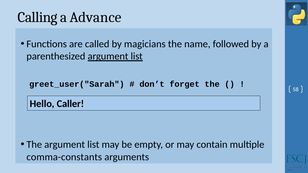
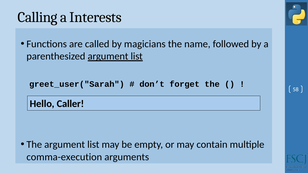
Advance: Advance -> Interests (96, 17)
comma-constants: comma-constants -> comma-execution (64, 157)
